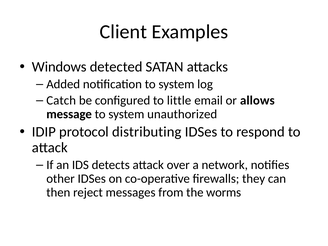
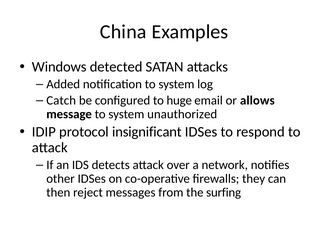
Client: Client -> China (123, 32)
little: little -> huge (179, 100)
distributing: distributing -> insignificant (147, 132)
worms: worms -> surfing (224, 192)
